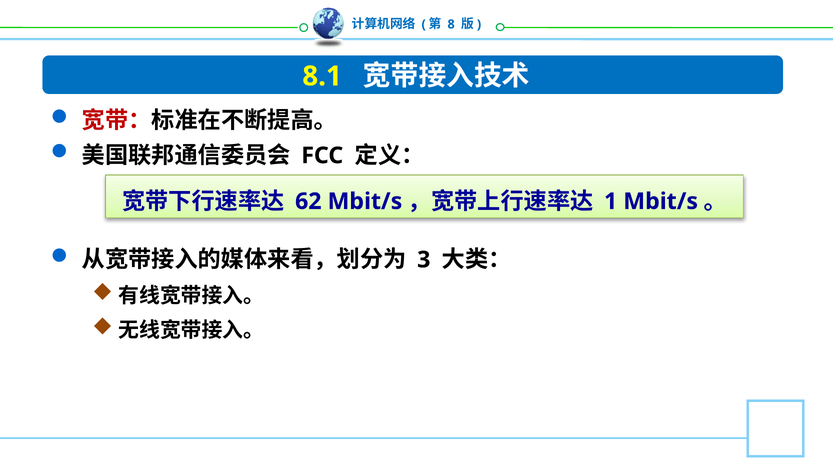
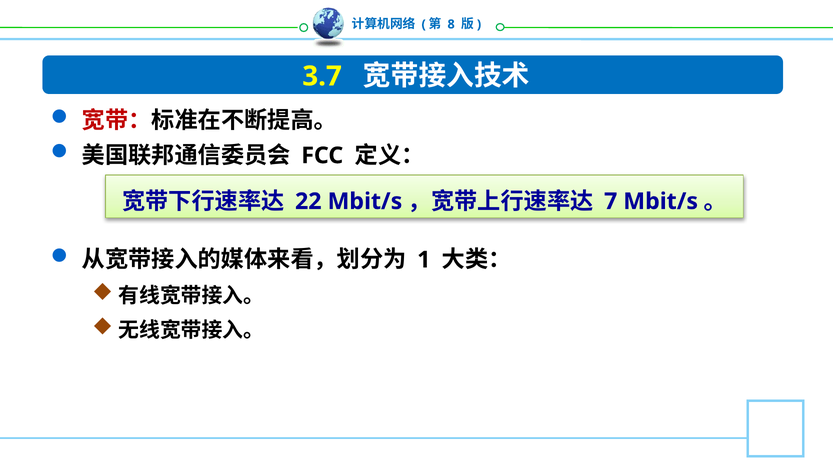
8.1: 8.1 -> 3.7 (322, 76)
62: 62 -> 22 (308, 201)
1: 1 -> 7 (611, 201)
3: 3 -> 1 (424, 260)
